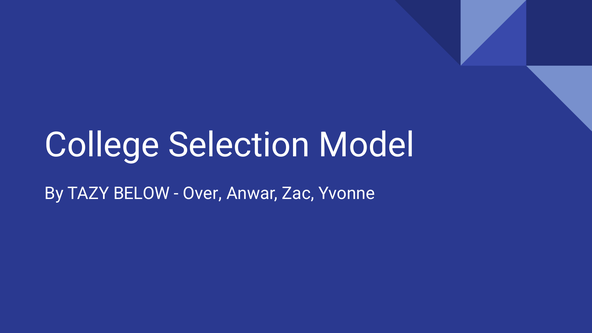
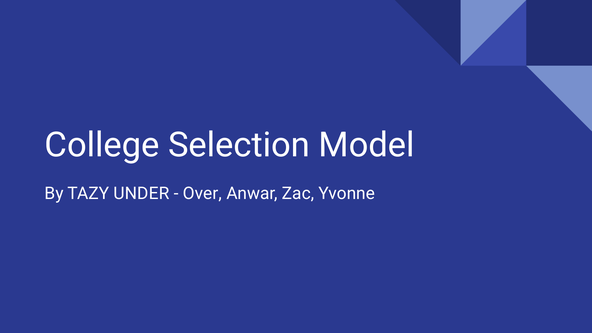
BELOW: BELOW -> UNDER (141, 193)
